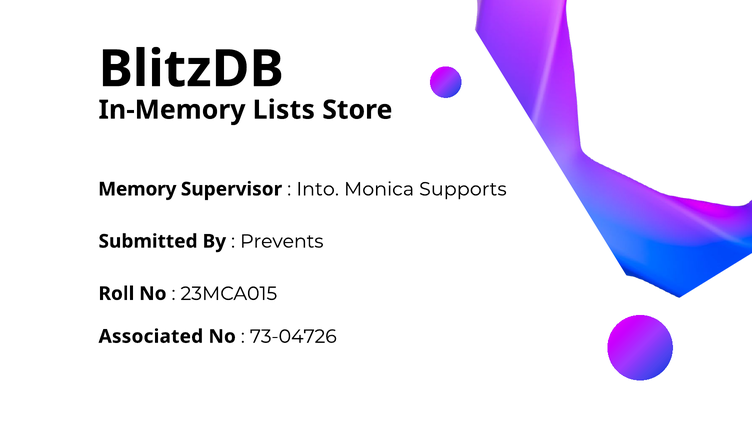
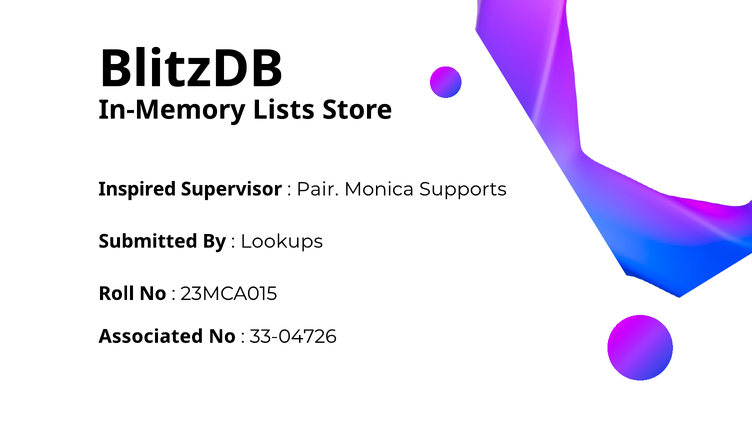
Memory: Memory -> Inspired (137, 189)
Into: Into -> Pair (318, 189)
Prevents: Prevents -> Lookups (282, 241)
73-04726: 73-04726 -> 33-04726 (293, 336)
